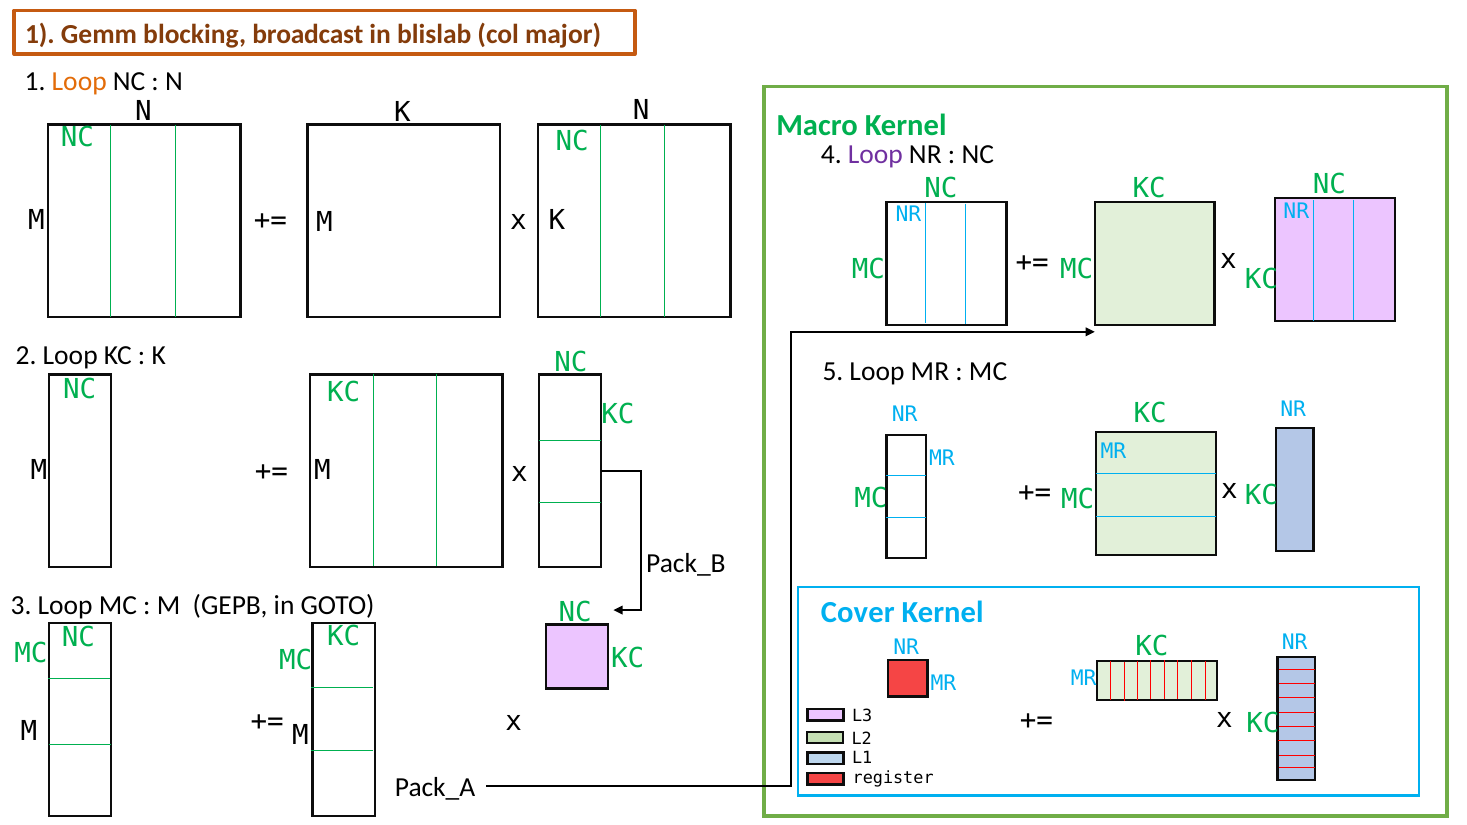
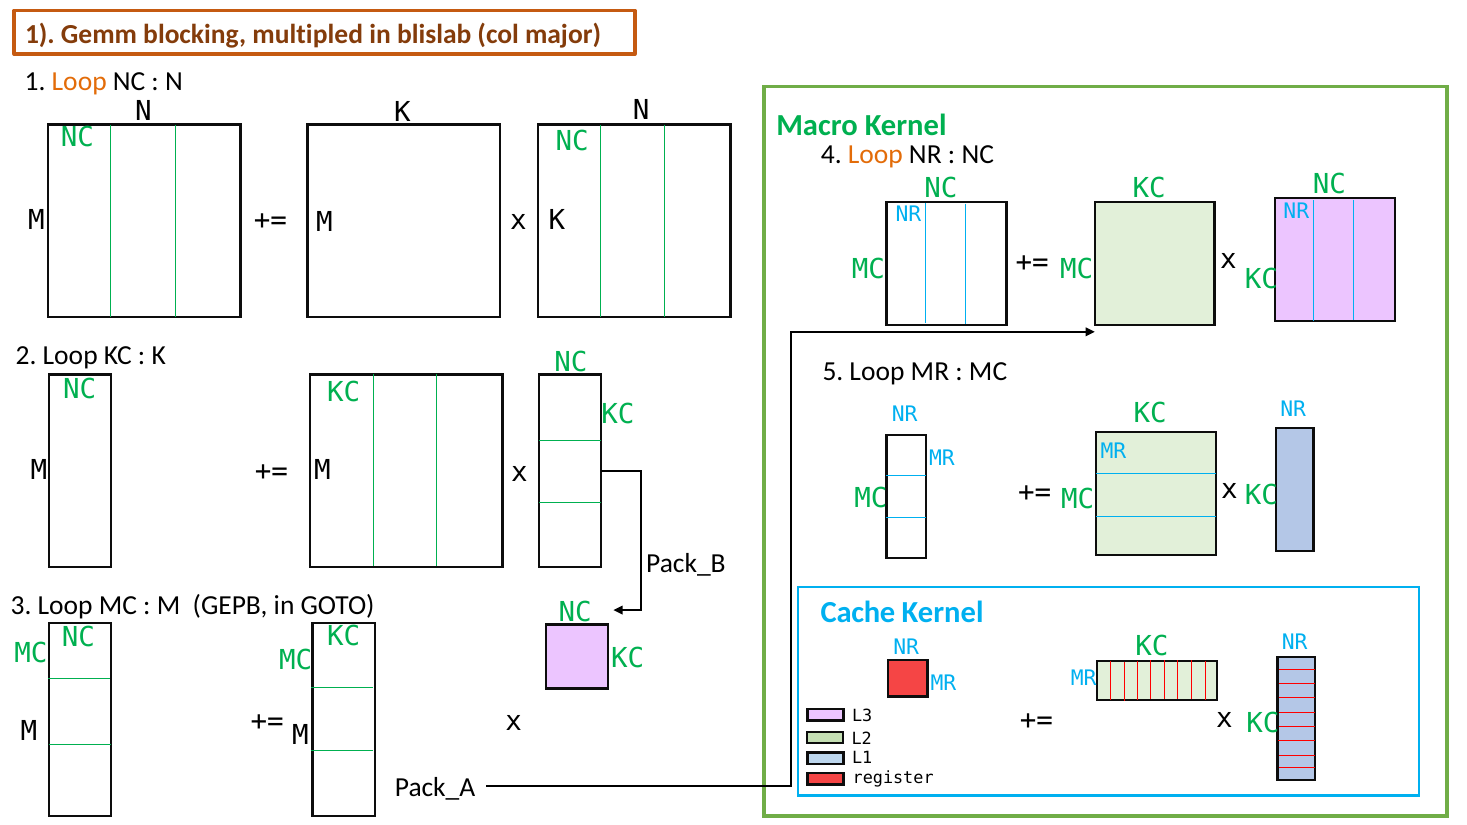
broadcast: broadcast -> multipled (308, 34)
Loop colour: purple -> orange (875, 155)
Cover: Cover -> Cache (858, 612)
